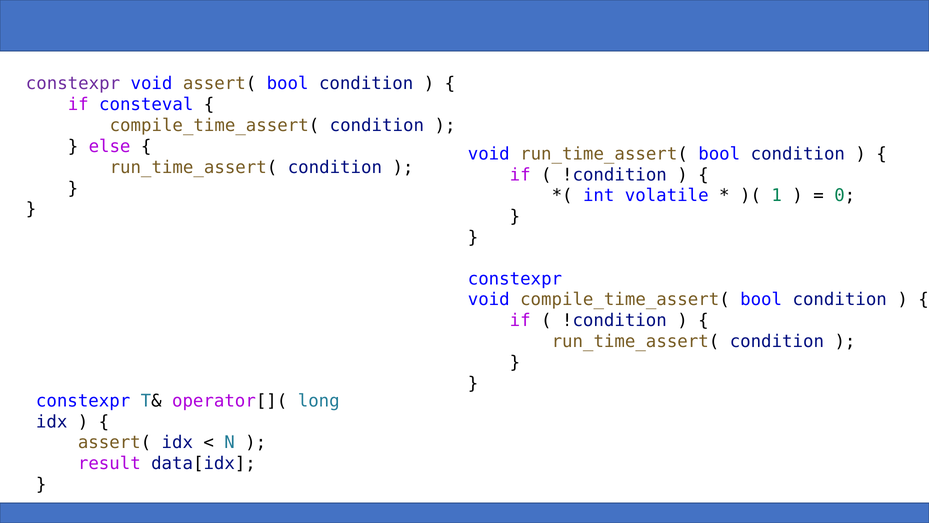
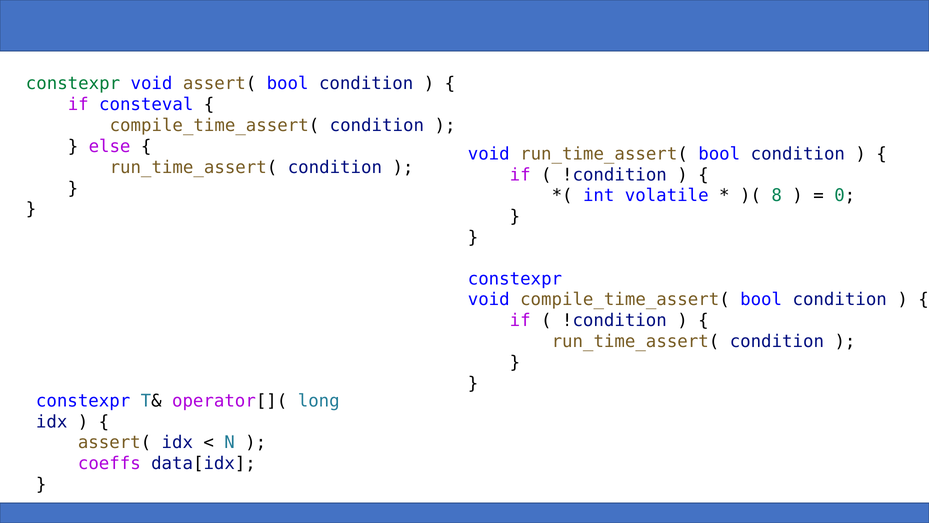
constexpr colour: purple -> green (73, 83)
1: 1 -> 8 (777, 196)
result: result -> coeffs (109, 463)
